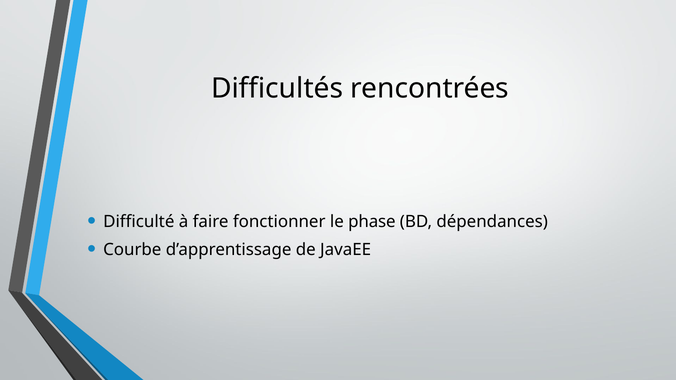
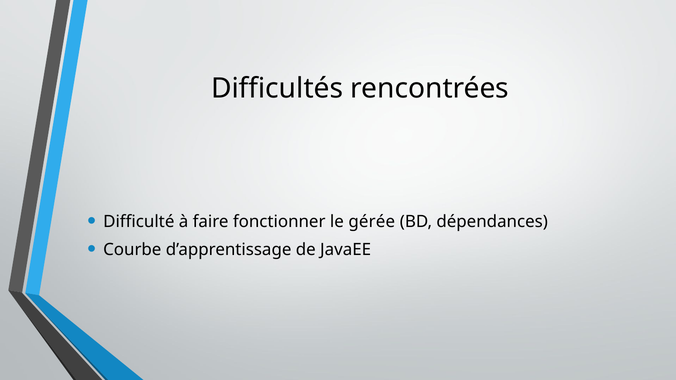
phase: phase -> gérée (372, 222)
